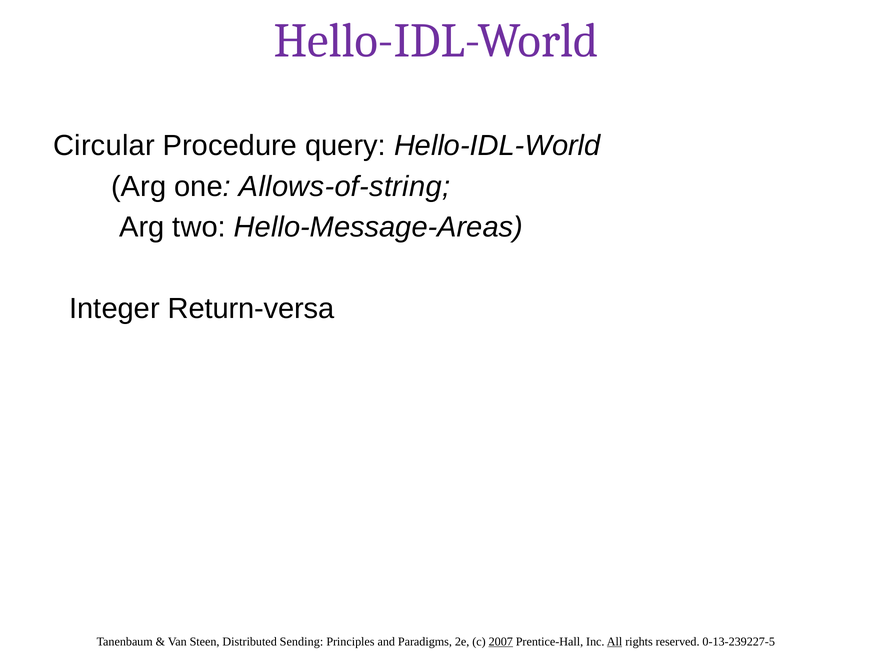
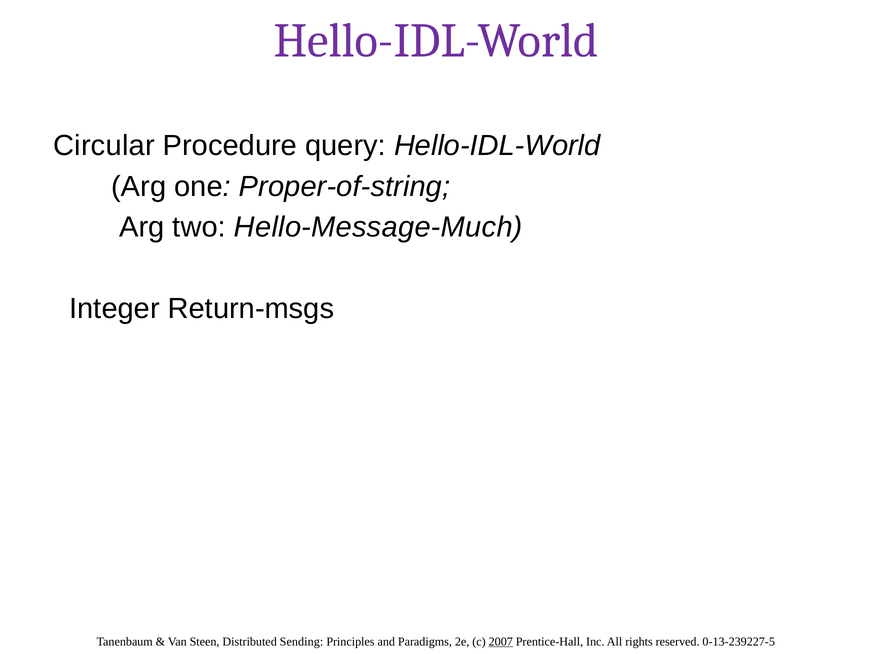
Allows-of-string: Allows-of-string -> Proper-of-string (345, 187)
Hello-Message-Areas: Hello-Message-Areas -> Hello-Message-Much (378, 227)
Return-versa: Return-versa -> Return-msgs (251, 309)
All underline: present -> none (615, 642)
